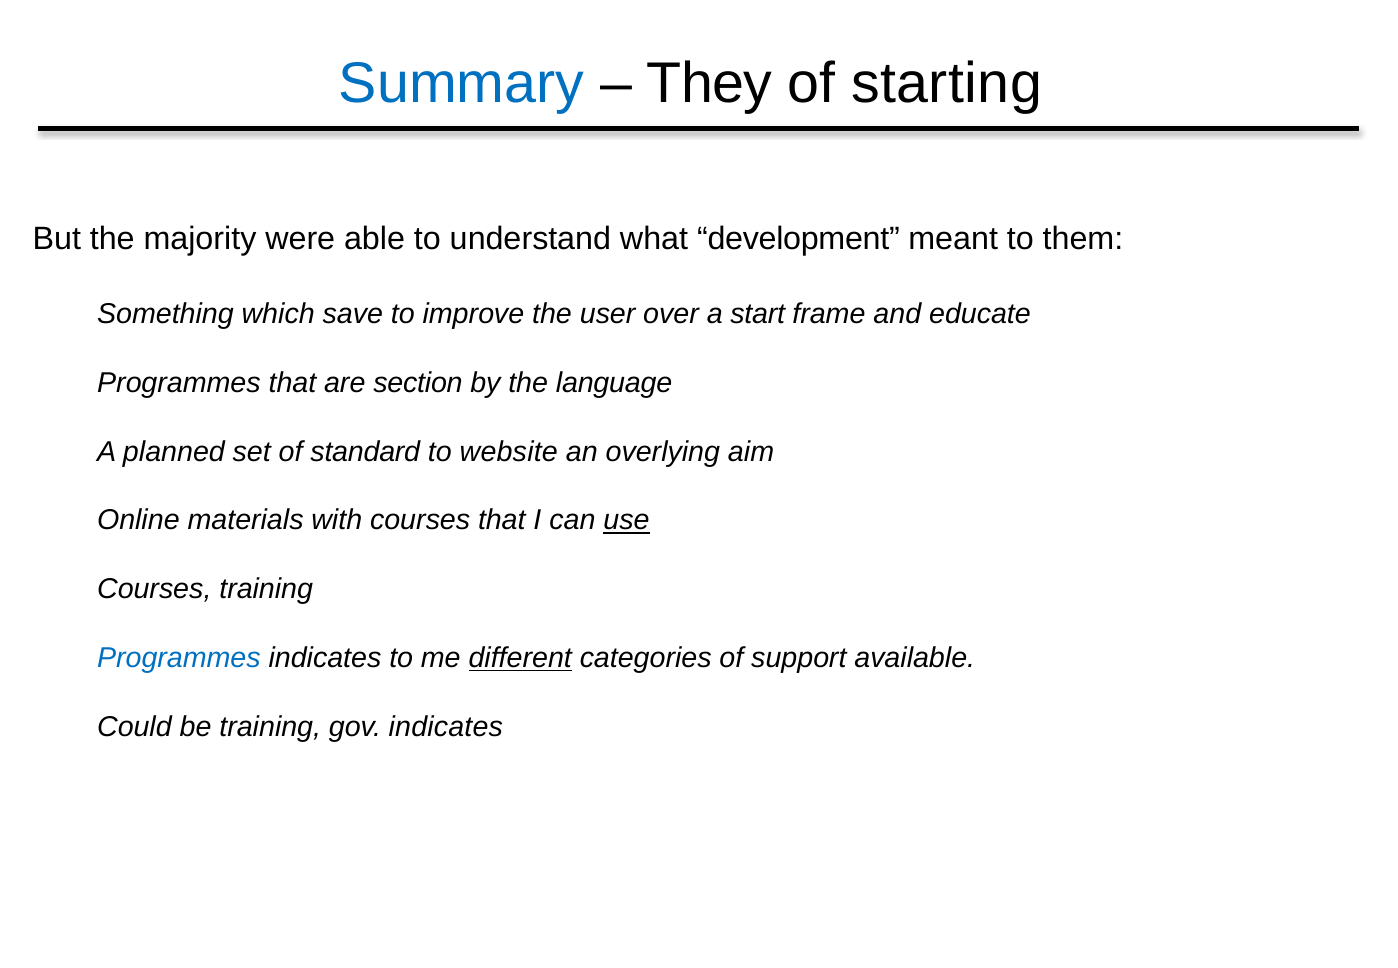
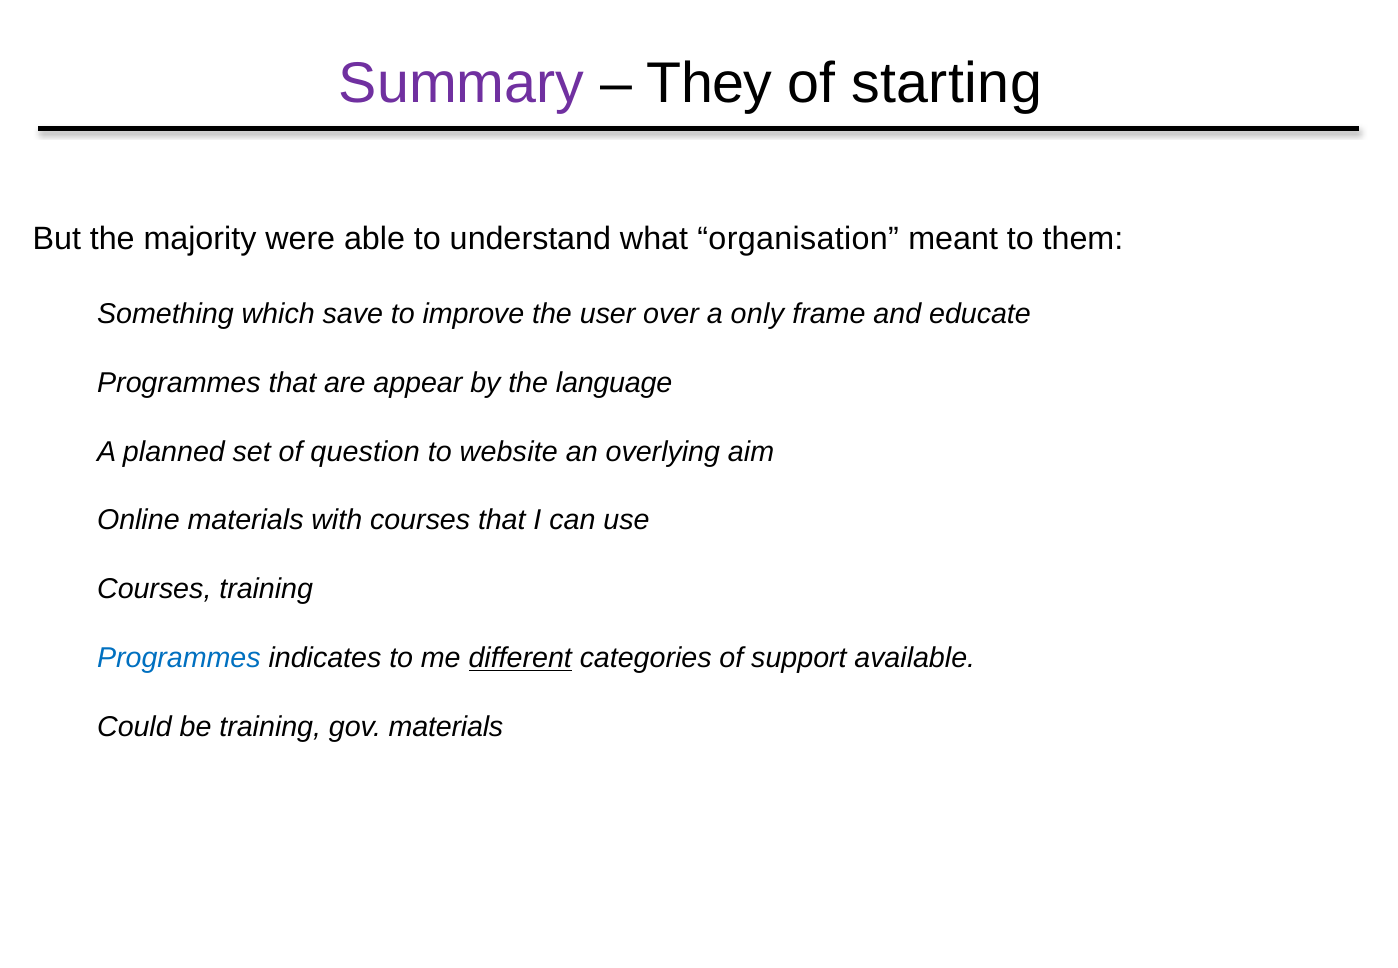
Summary colour: blue -> purple (462, 84)
development: development -> organisation (798, 239)
start: start -> only (757, 314)
section: section -> appear (418, 383)
standard: standard -> question (365, 452)
use underline: present -> none (627, 520)
gov indicates: indicates -> materials (446, 727)
